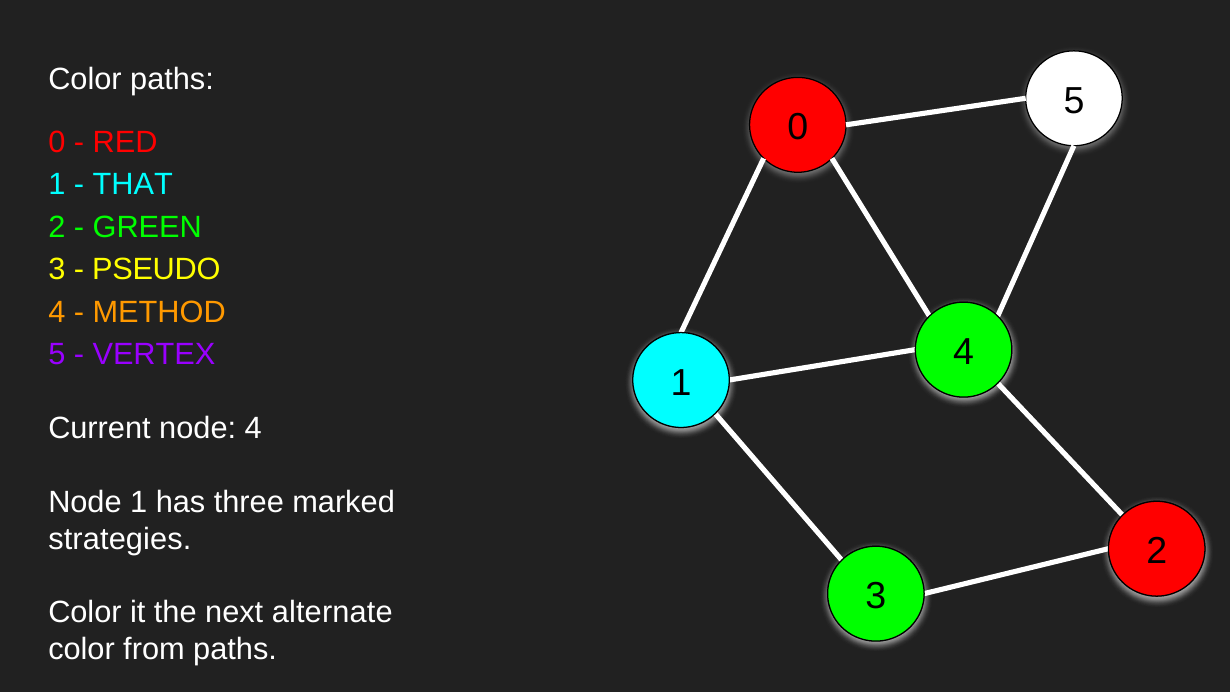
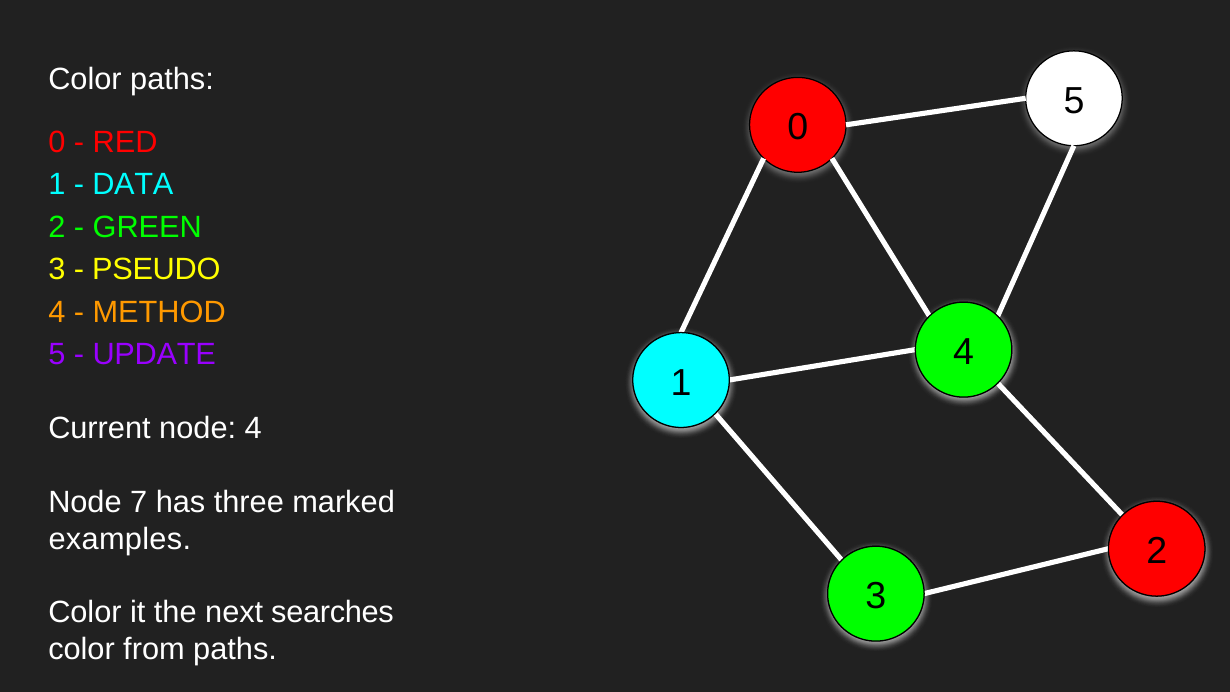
THAT: THAT -> DATA (133, 185)
VERTEX: VERTEX -> UPDATE (154, 354)
Node 1: 1 -> 7 (139, 502)
strategies: strategies -> examples (120, 539)
alternate: alternate -> searches (333, 613)
